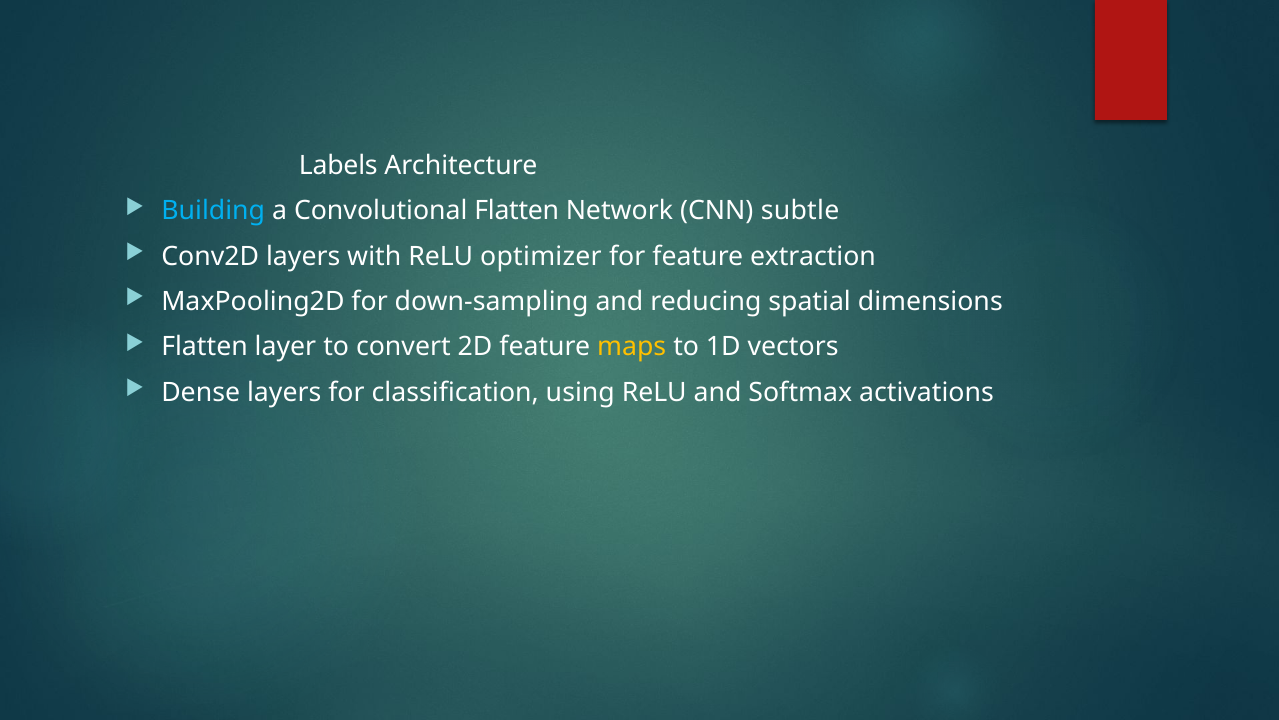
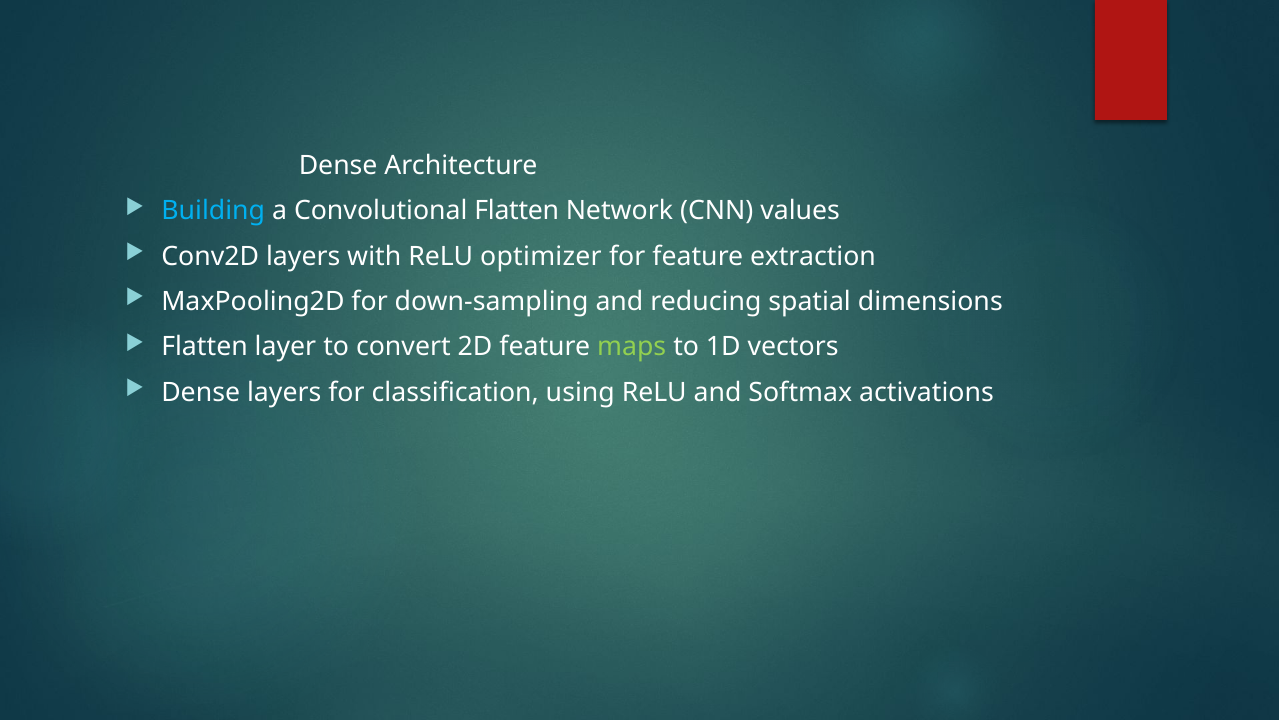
Labels: Labels -> Dense (338, 166)
subtle: subtle -> values (800, 211)
maps colour: yellow -> light green (632, 347)
